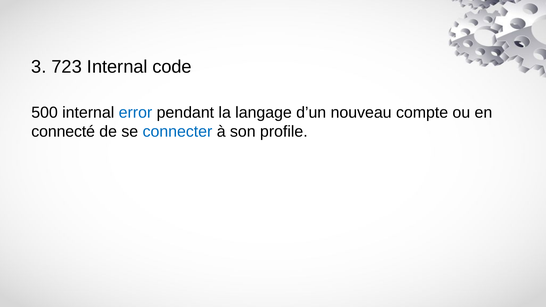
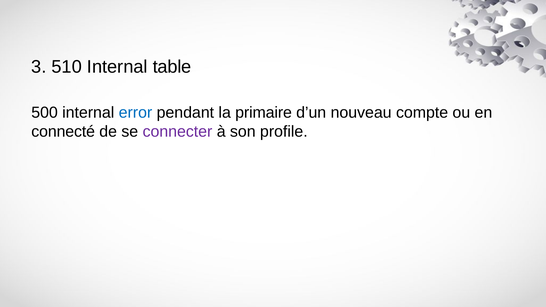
723: 723 -> 510 (67, 67)
code: code -> table (172, 67)
langage: langage -> primaire (264, 113)
connecter colour: blue -> purple (177, 132)
